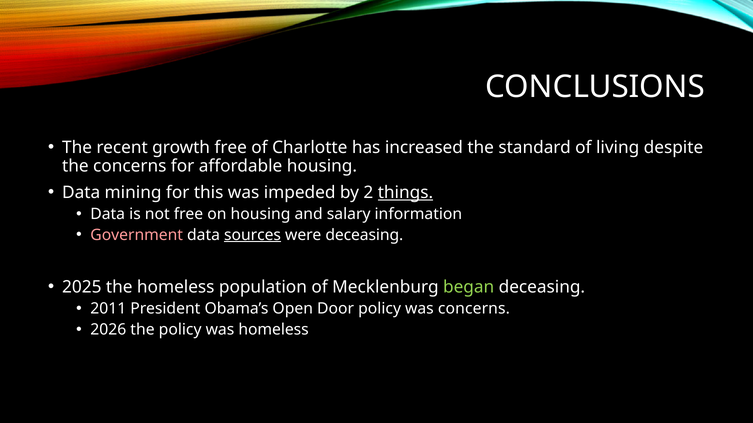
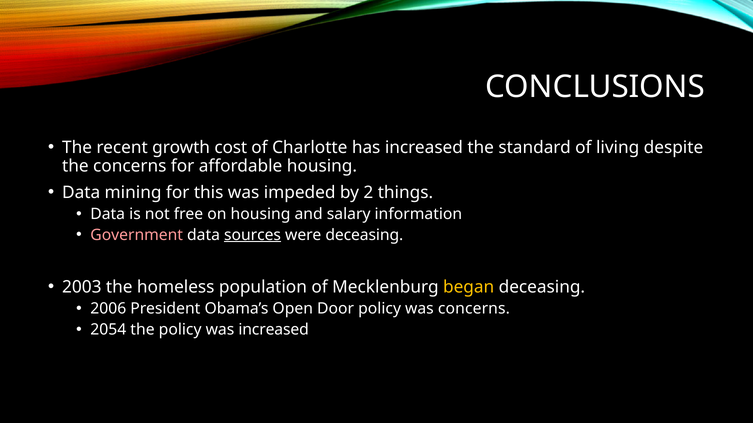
growth free: free -> cost (231, 148)
things underline: present -> none (405, 193)
2025: 2025 -> 2003 (82, 287)
began colour: light green -> yellow (469, 287)
2011: 2011 -> 2006 (108, 309)
2026: 2026 -> 2054 (108, 330)
was homeless: homeless -> increased (274, 330)
